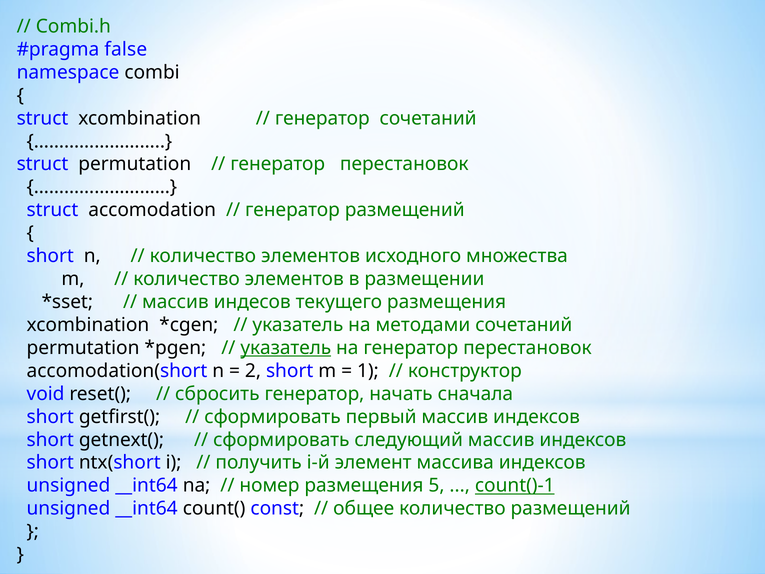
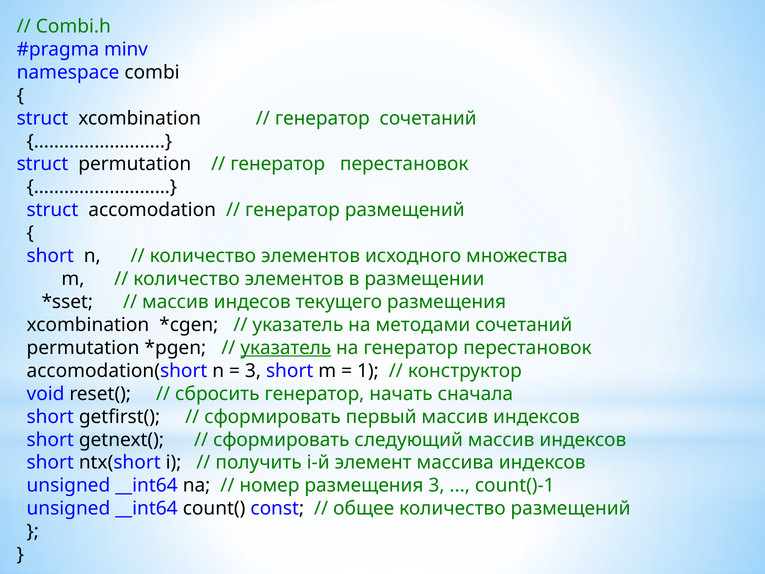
false: false -> minv (126, 49)
2: 2 -> 3 (253, 371)
размещения 5: 5 -> 3 (437, 485)
count()-1 underline: present -> none (515, 485)
